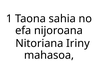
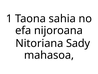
Iriny: Iriny -> Sady (78, 43)
